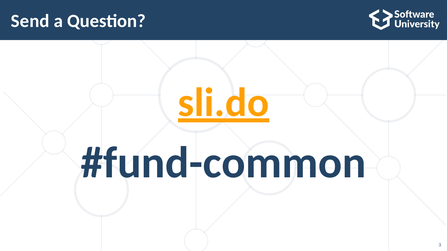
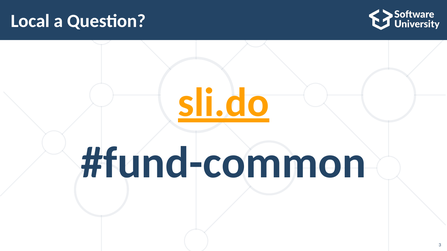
Send: Send -> Local (30, 21)
